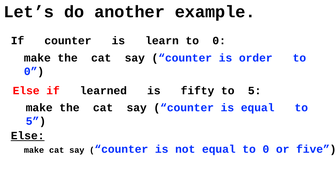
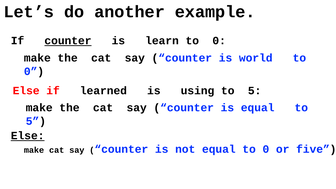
counter underline: none -> present (68, 41)
order: order -> world (256, 58)
fifty: fifty -> using (198, 91)
